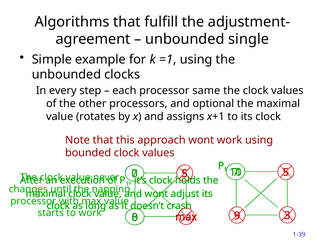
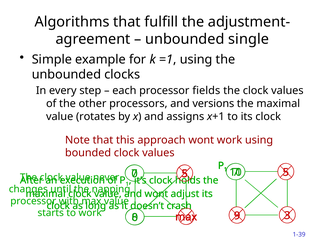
same: same -> fields (206, 91)
optional: optional -> versions (213, 104)
